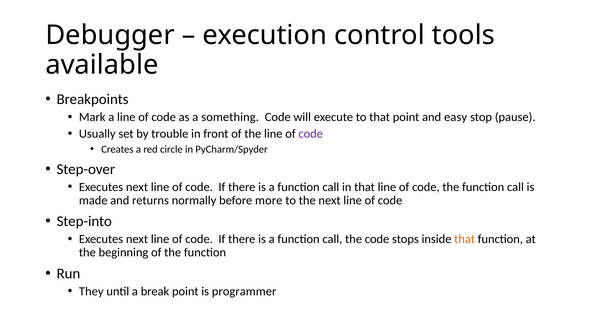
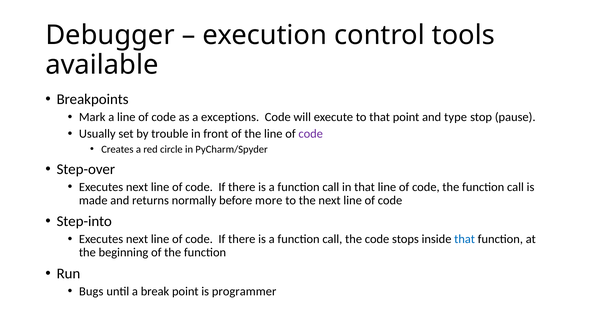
something: something -> exceptions (230, 117)
easy: easy -> type (456, 117)
that colour: orange -> blue (465, 239)
They: They -> Bugs (91, 292)
